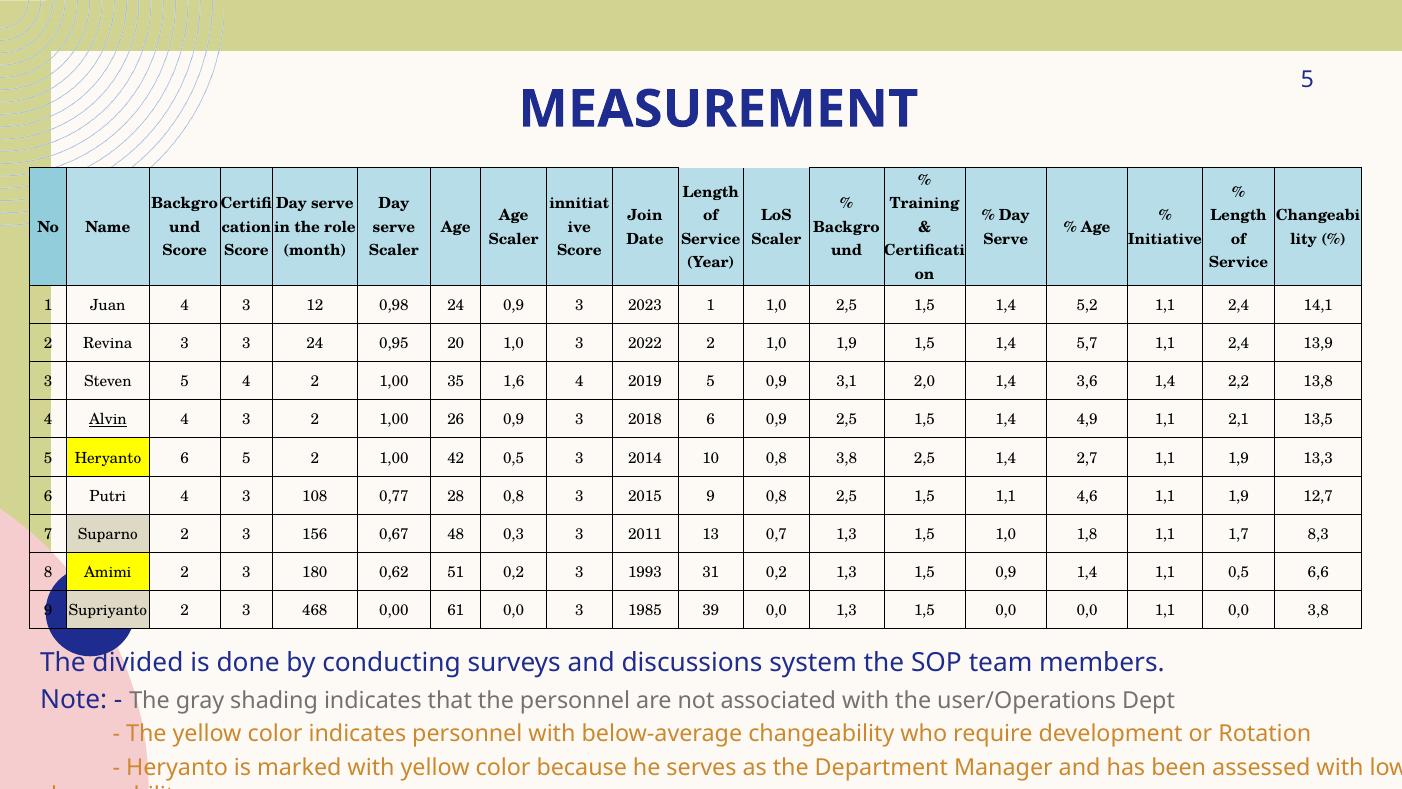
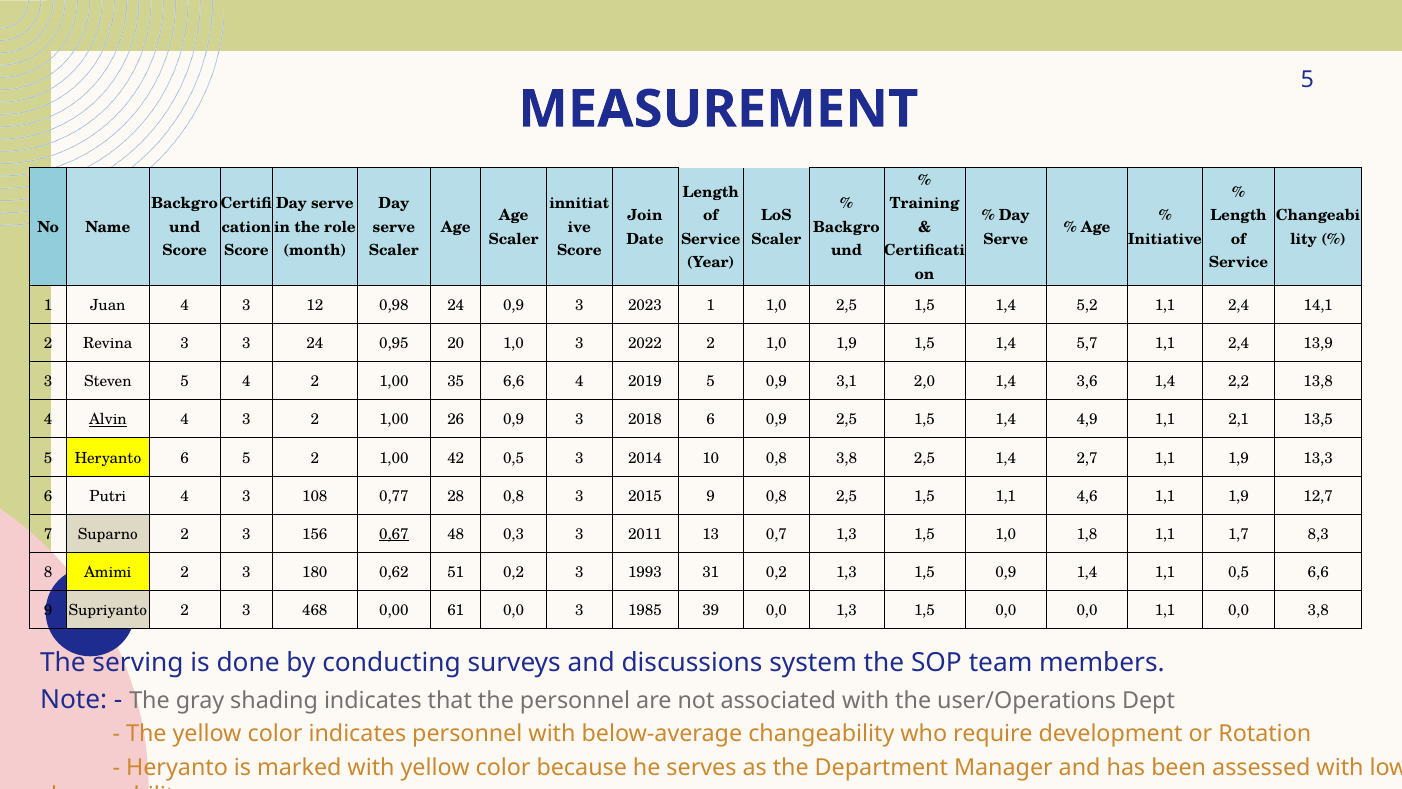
35 1,6: 1,6 -> 6,6 (514, 381)
0,67 underline: none -> present (394, 534)
divided: divided -> serving (138, 662)
